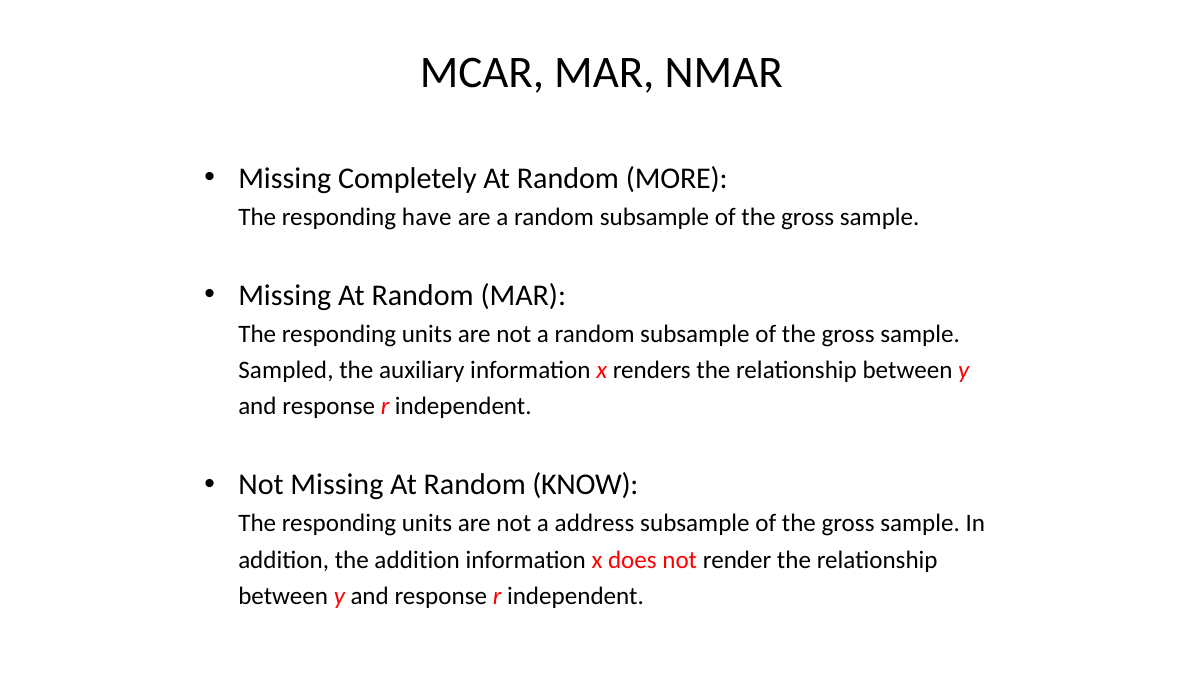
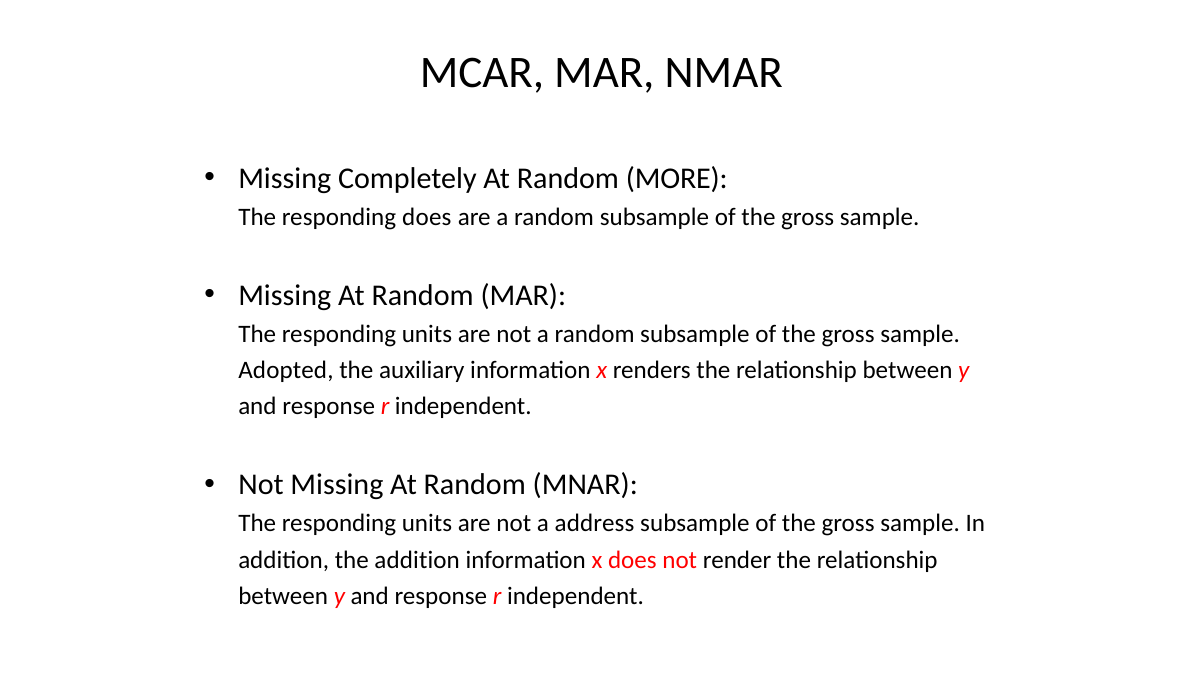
responding have: have -> does (427, 217)
Sampled: Sampled -> Adopted (286, 370)
KNOW: KNOW -> MNAR (585, 485)
